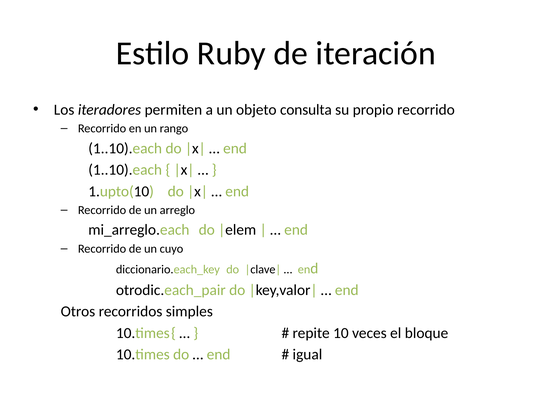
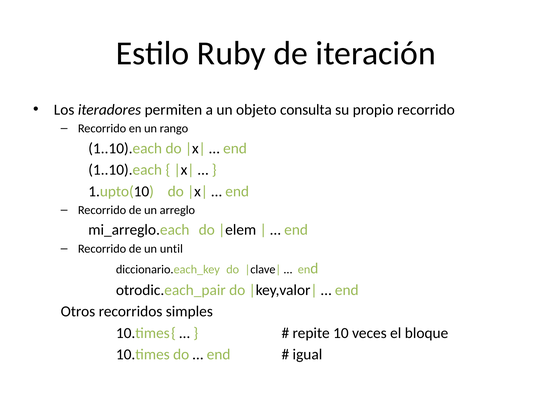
cuyo: cuyo -> until (171, 249)
